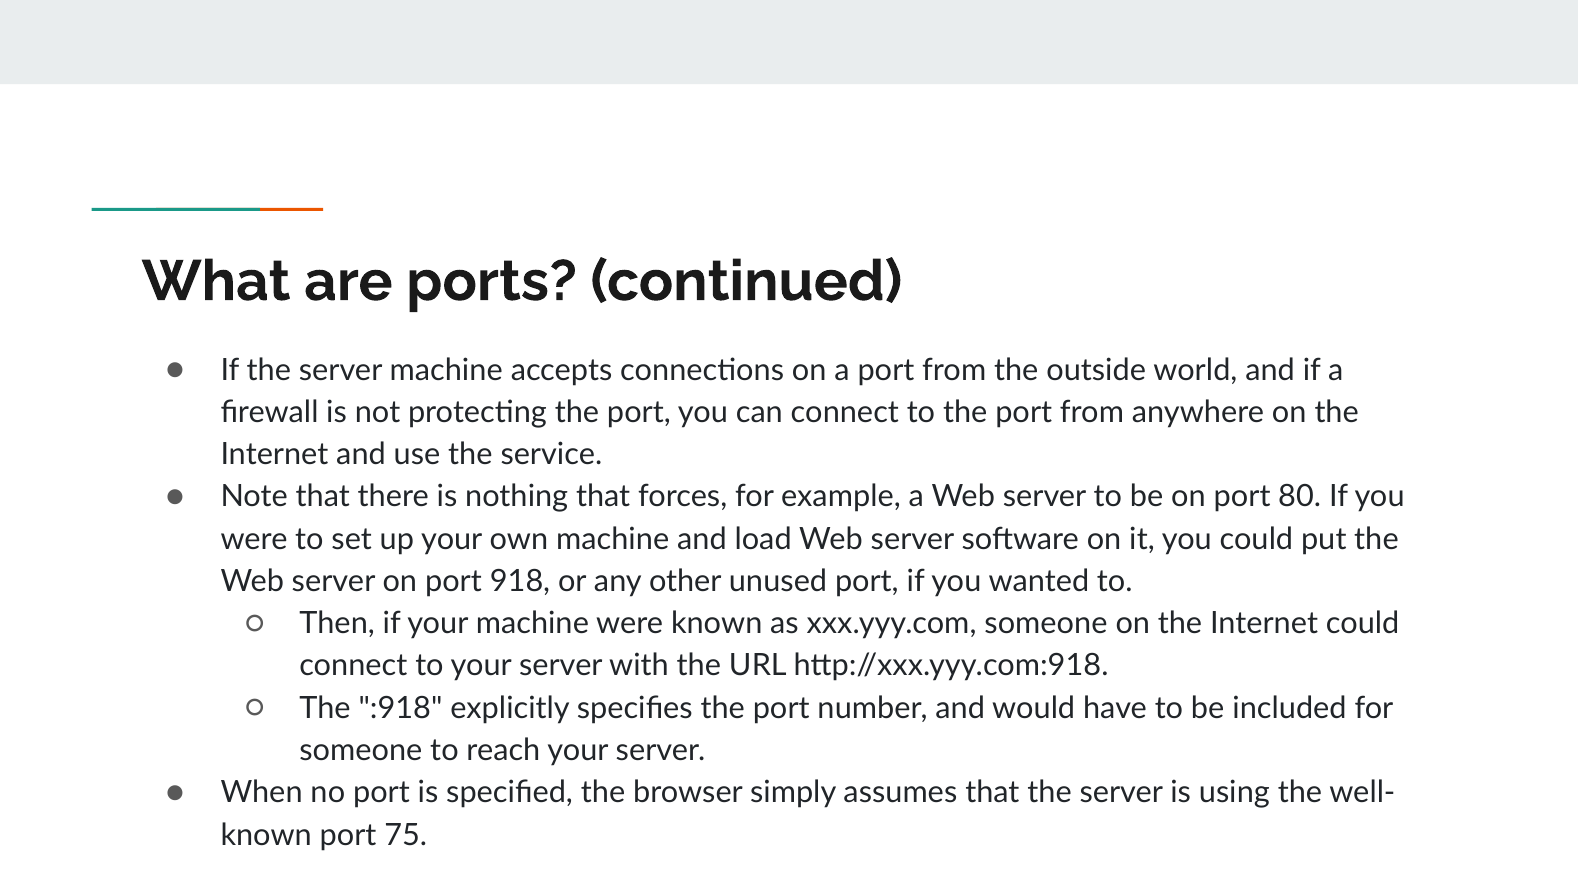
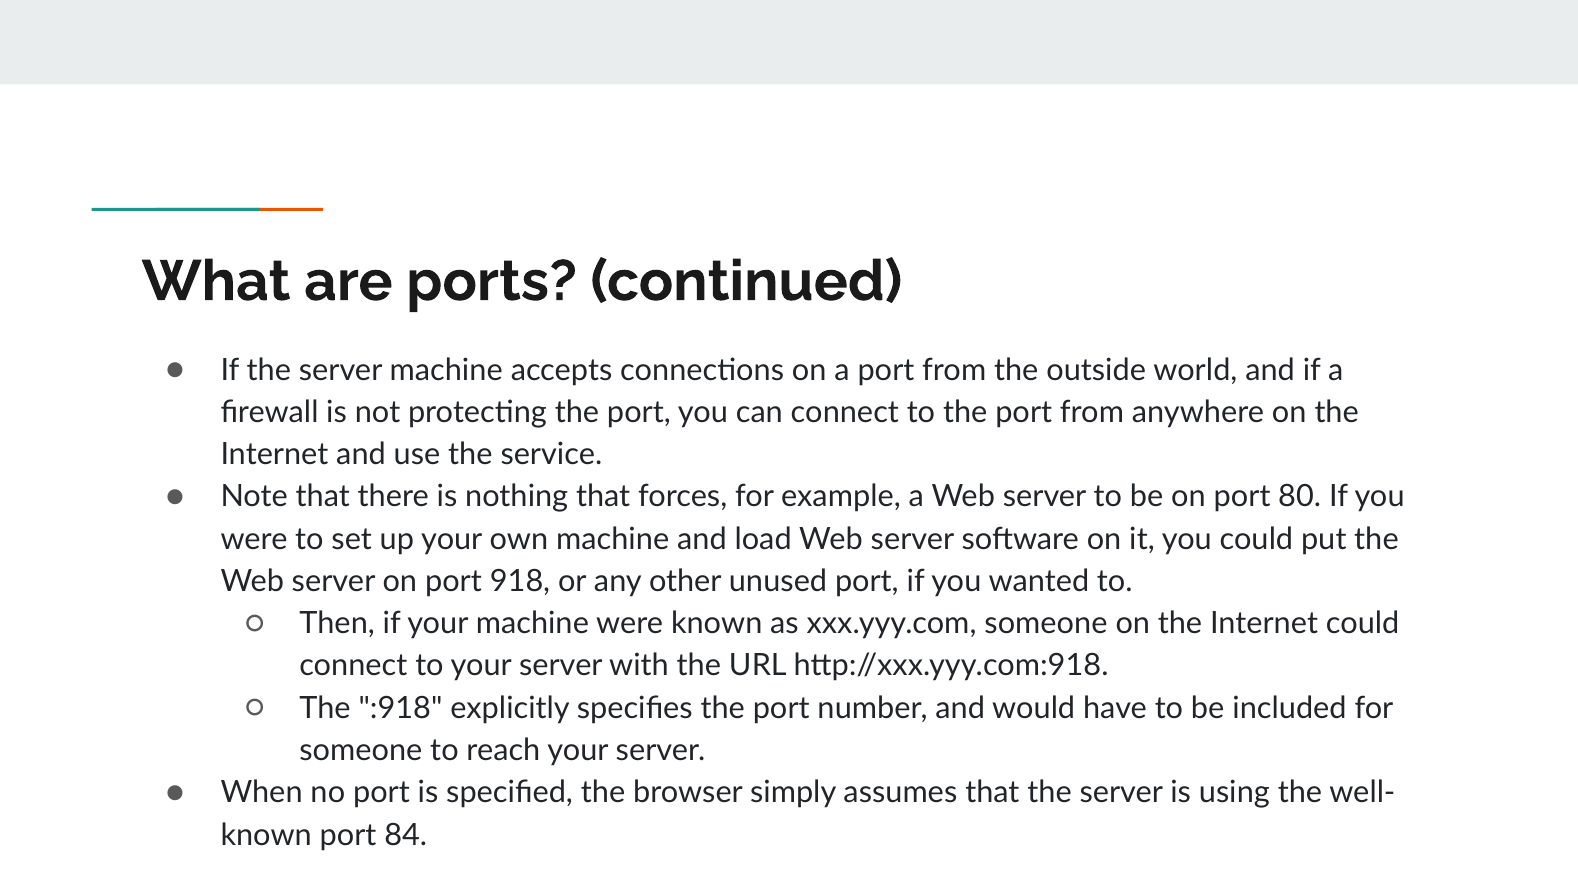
75: 75 -> 84 (406, 836)
